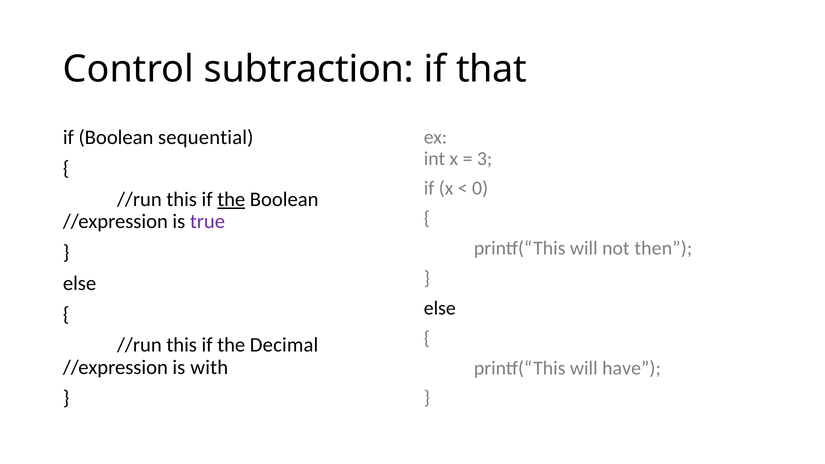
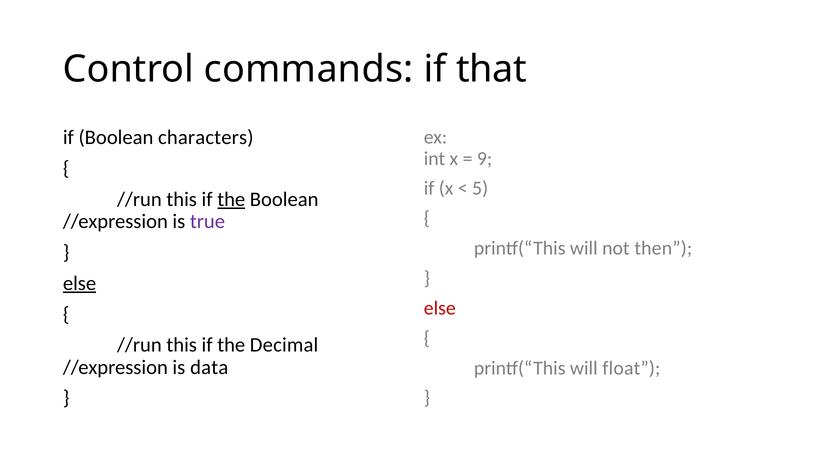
subtraction: subtraction -> commands (309, 69)
sequential: sequential -> characters (206, 138)
3: 3 -> 9 (485, 159)
0: 0 -> 5 (480, 188)
else underline: none -> present (80, 283)
else colour: black -> red (440, 308)
with: with -> data (209, 367)
have: have -> float (631, 368)
